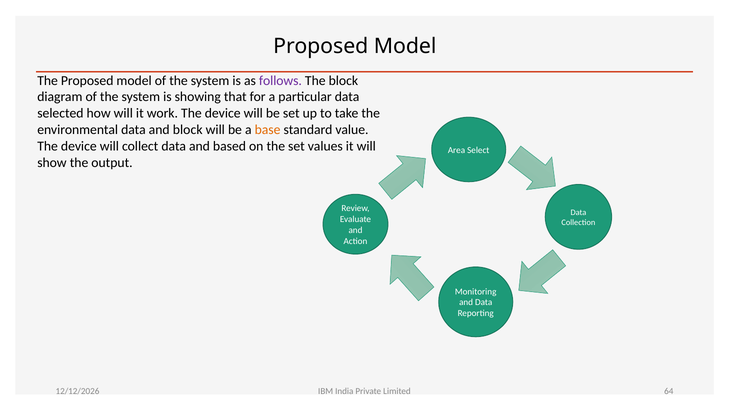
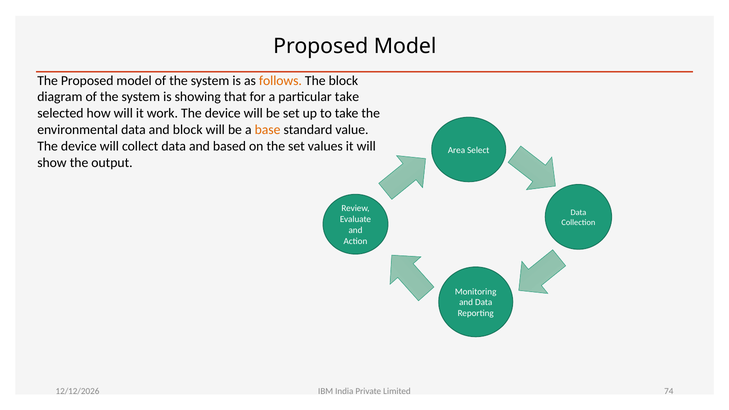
follows colour: purple -> orange (280, 81)
particular data: data -> take (347, 97)
64: 64 -> 74 (669, 392)
